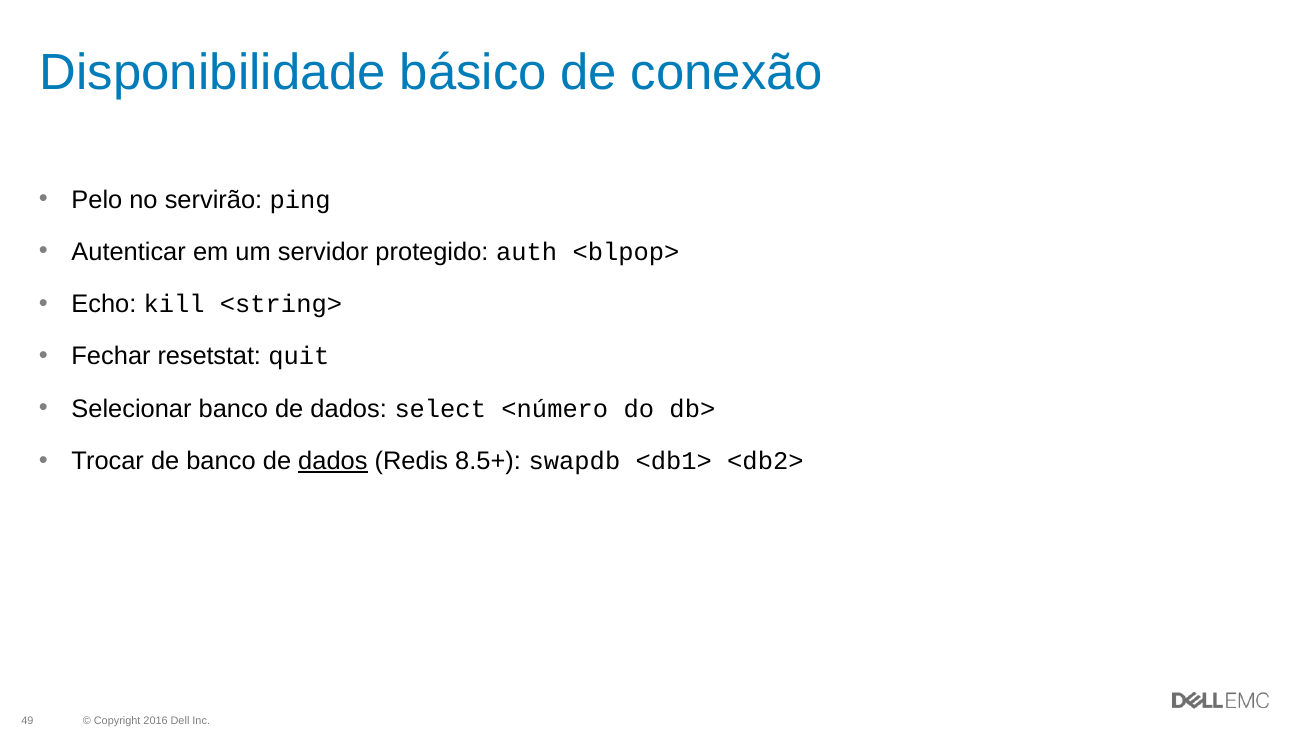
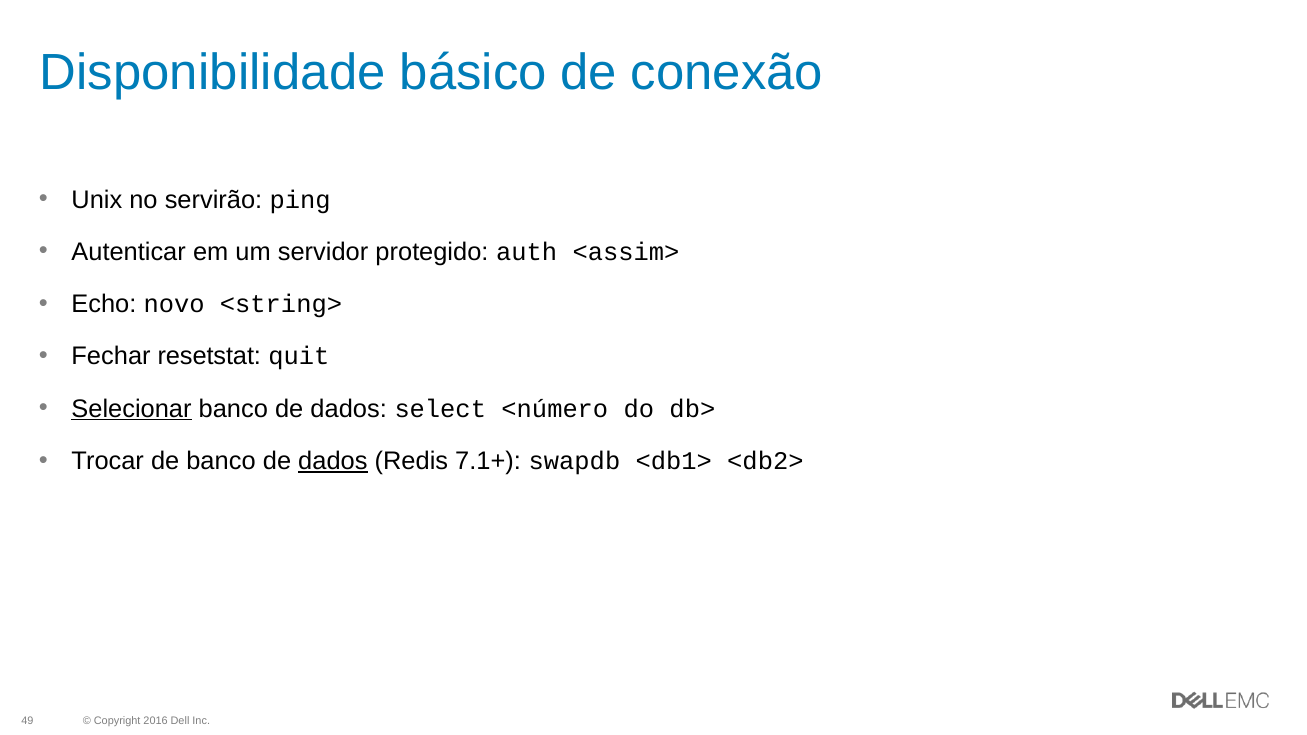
Pelo: Pelo -> Unix (97, 200)
<blpop>: <blpop> -> <assim> (626, 252)
kill: kill -> novo (174, 304)
Selecionar underline: none -> present (132, 409)
8.5+: 8.5+ -> 7.1+ (488, 461)
